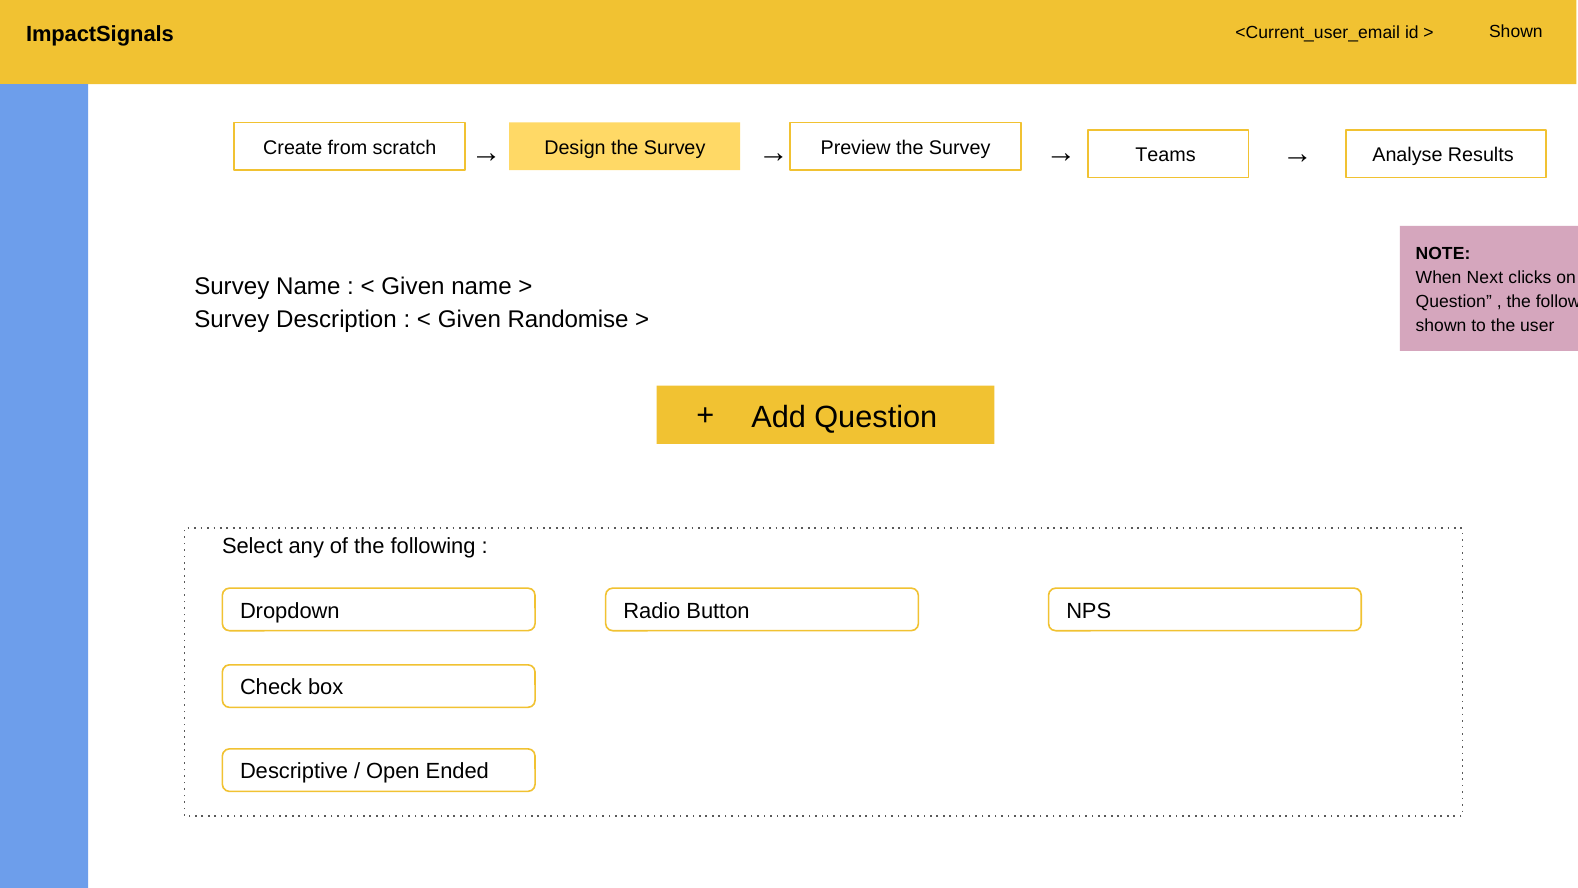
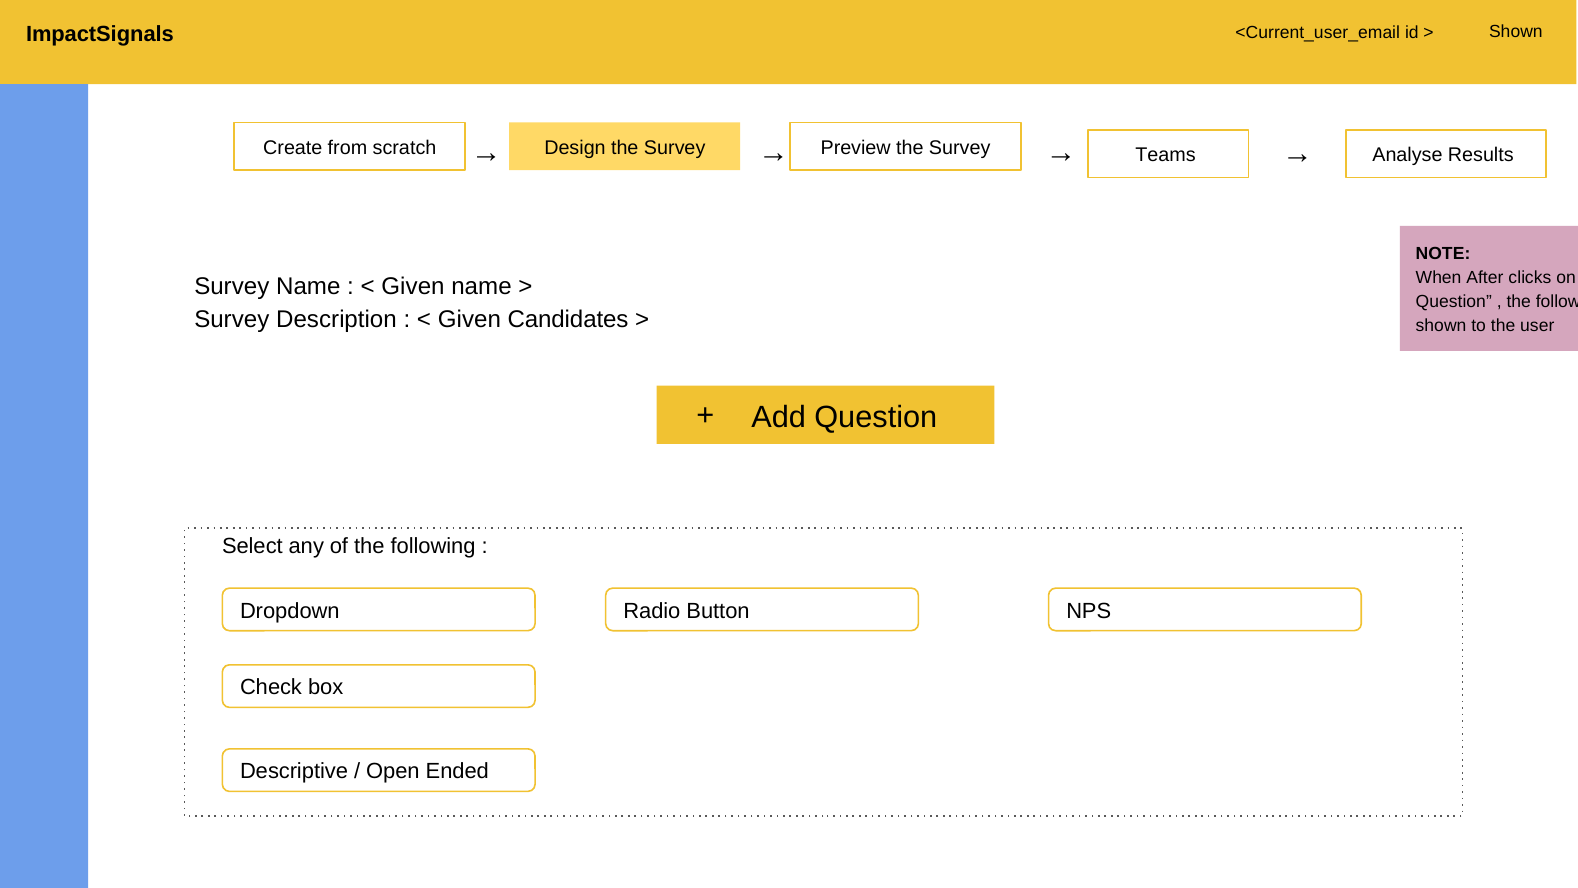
Next: Next -> After (1485, 277)
Randomise: Randomise -> Candidates (568, 319)
